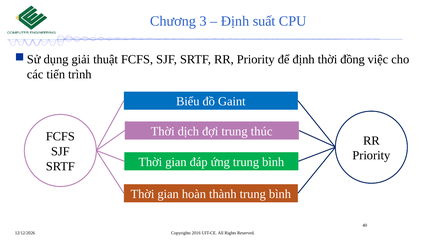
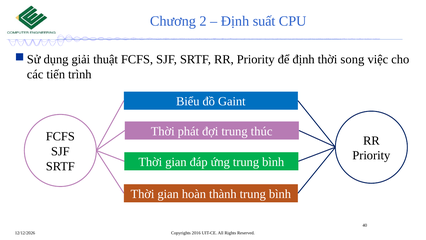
3: 3 -> 2 (203, 21)
đồng: đồng -> song (352, 59)
dịch: dịch -> phát (188, 131)
